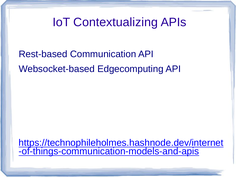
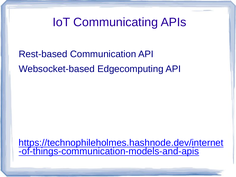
Contextualizing: Contextualizing -> Communicating (116, 22)
